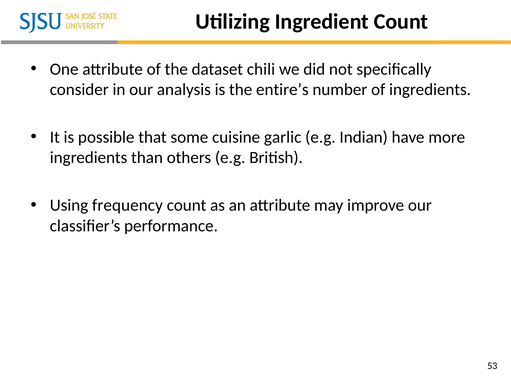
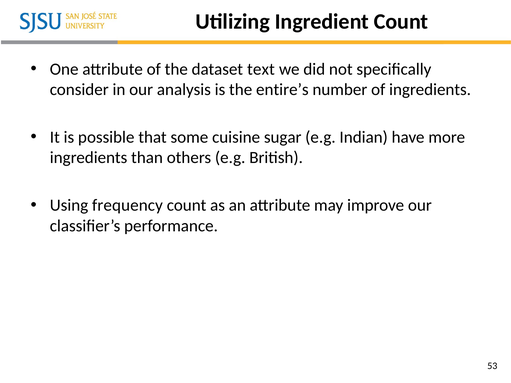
chili: chili -> text (261, 69)
garlic: garlic -> sugar (283, 137)
